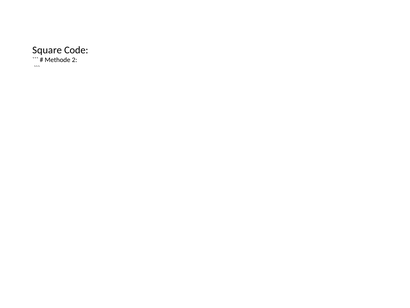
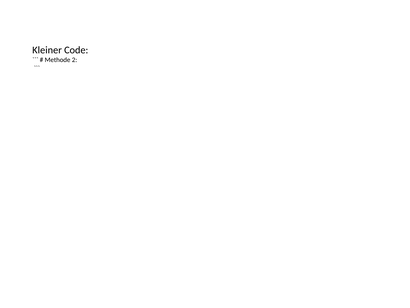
Square: Square -> Kleiner (47, 50)
